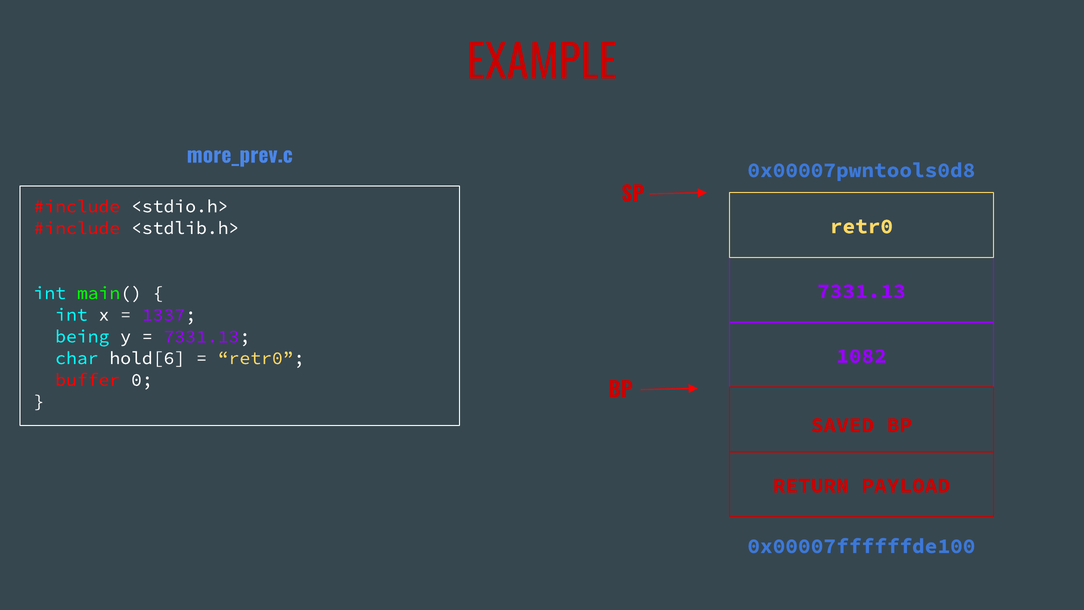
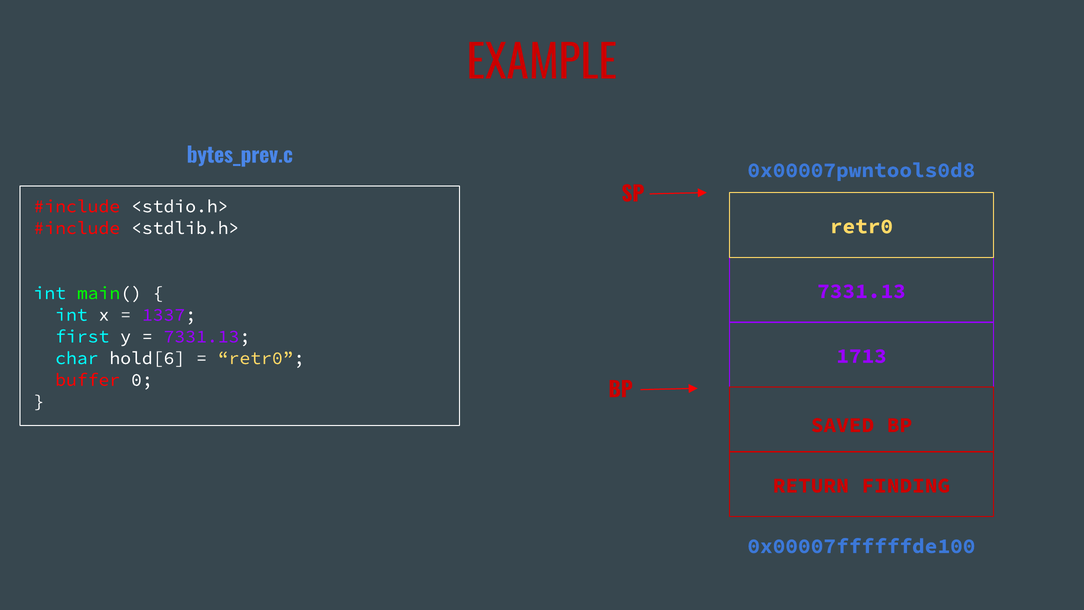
more_prev.c: more_prev.c -> bytes_prev.c (240, 156)
being: being -> first (82, 336)
1082: 1082 -> 1713 (862, 356)
PAYLOAD: PAYLOAD -> FINDING (906, 485)
